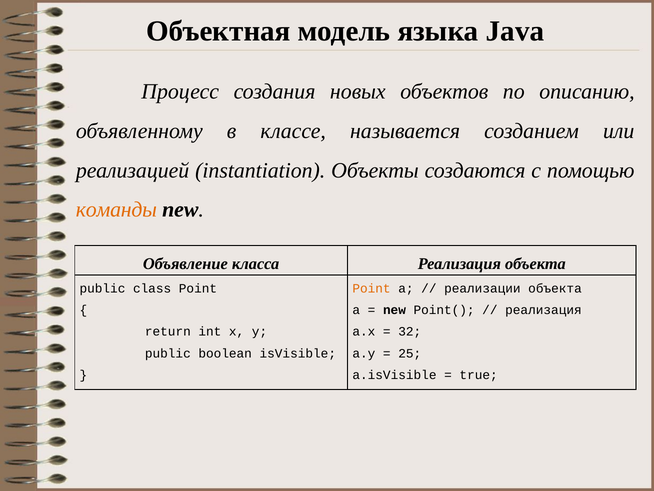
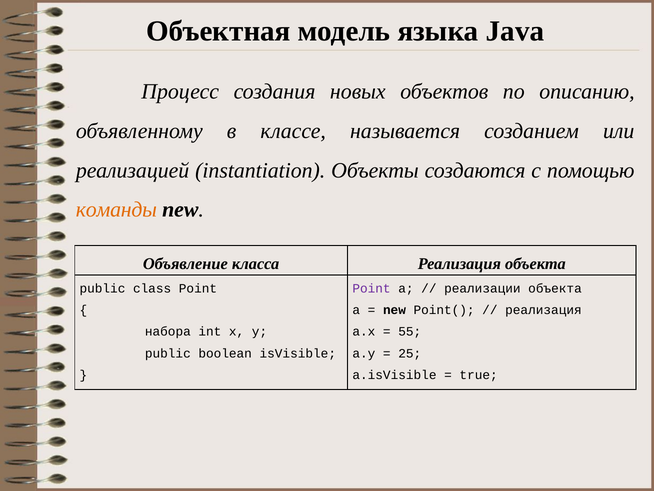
Point colour: orange -> purple (372, 288)
return: return -> набора (168, 331)
32: 32 -> 55 (410, 331)
